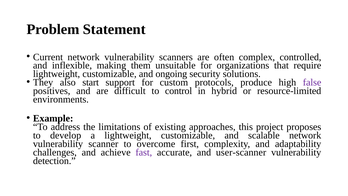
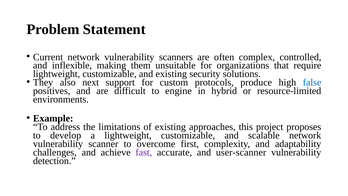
and ongoing: ongoing -> existing (171, 74)
start: start -> next (91, 82)
false colour: purple -> blue (312, 82)
control: control -> engine (178, 91)
